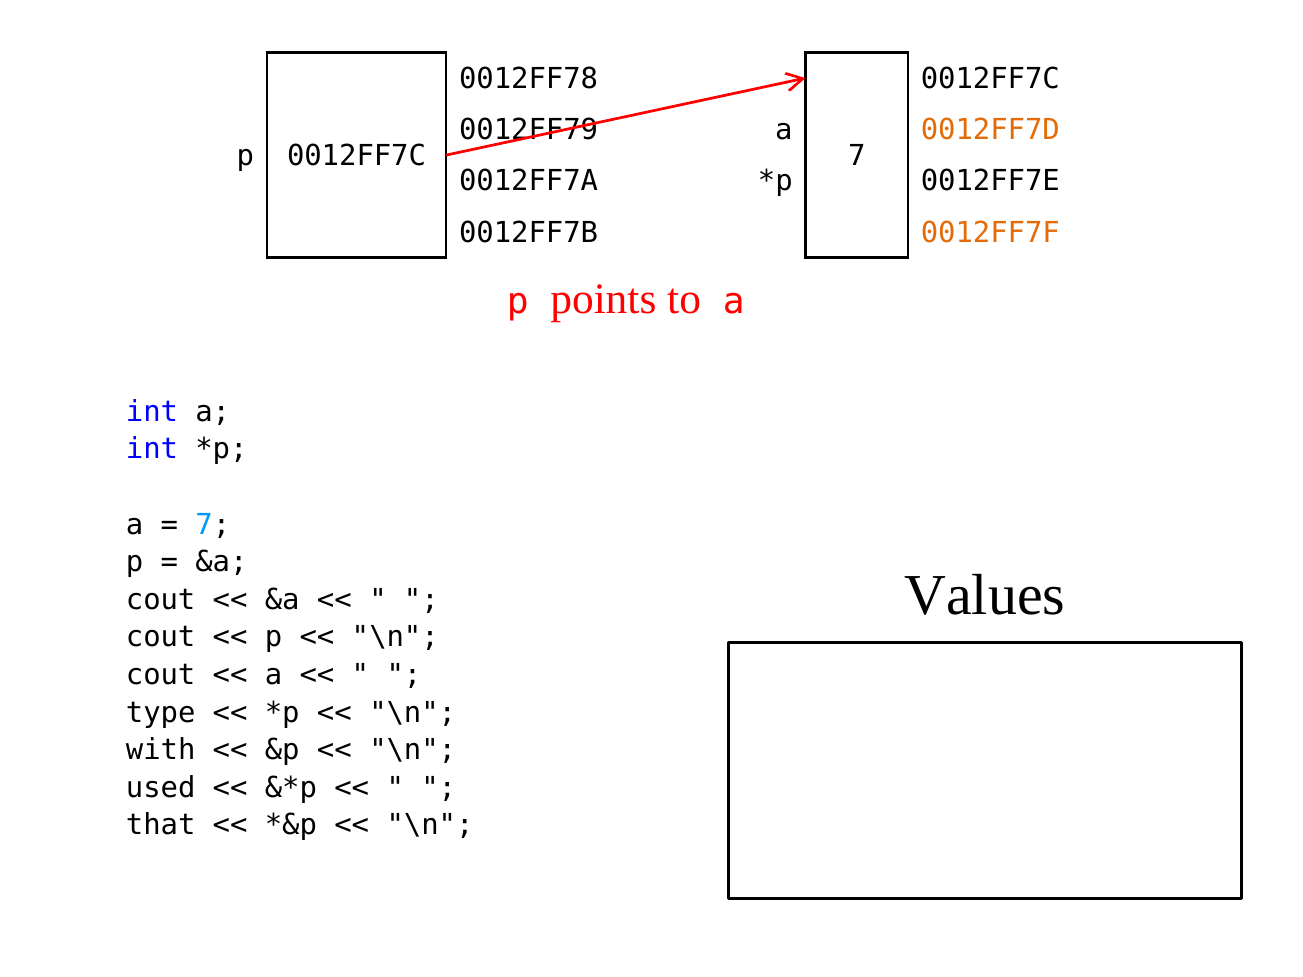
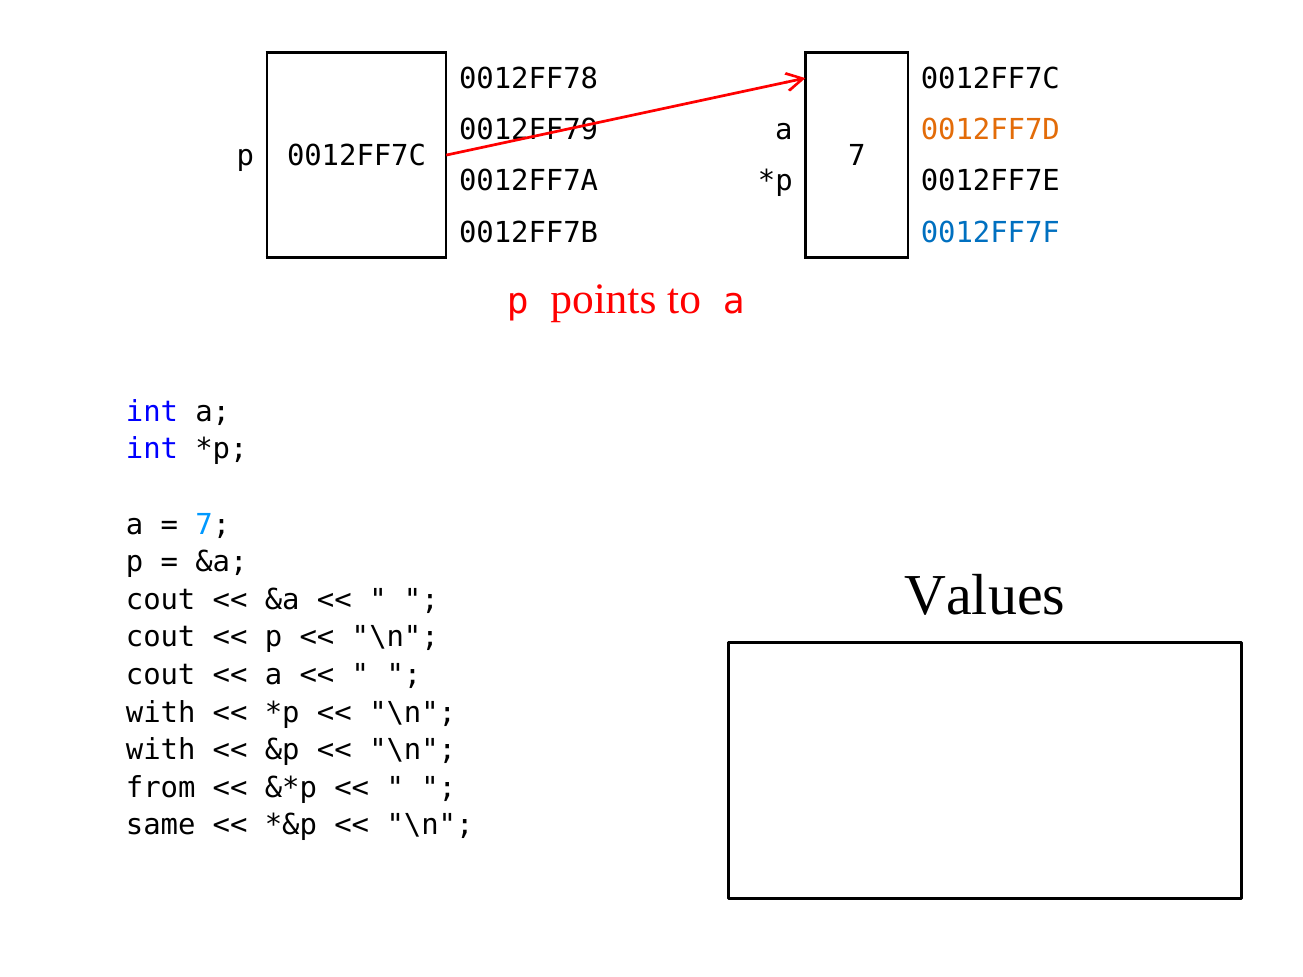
0012FF7F colour: orange -> blue (990, 233)
type: type -> with (161, 713)
used: used -> from (161, 788)
that: that -> same (161, 826)
